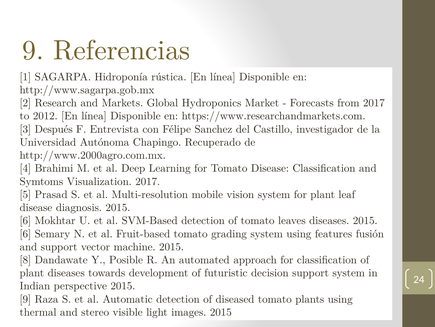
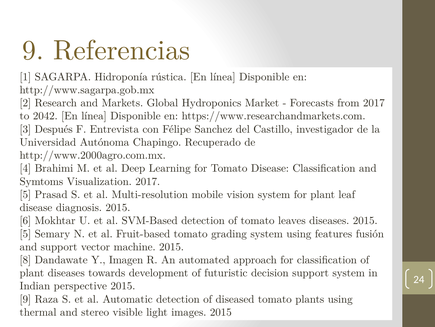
2012: 2012 -> 2042 (45, 116)
6: 6 -> 5 (25, 233)
Posible: Posible -> Imagen (126, 259)
